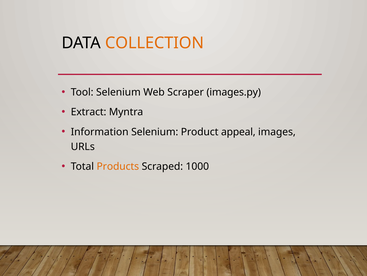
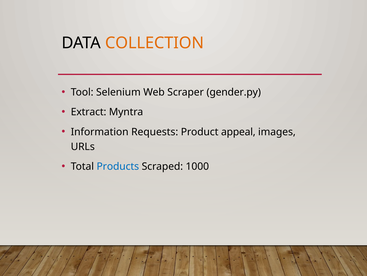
images.py: images.py -> gender.py (234, 92)
Information Selenium: Selenium -> Requests (155, 132)
Products colour: orange -> blue (118, 166)
